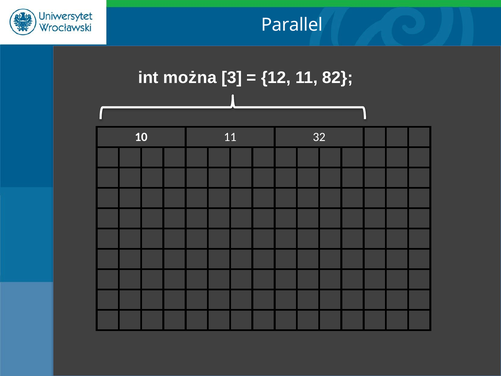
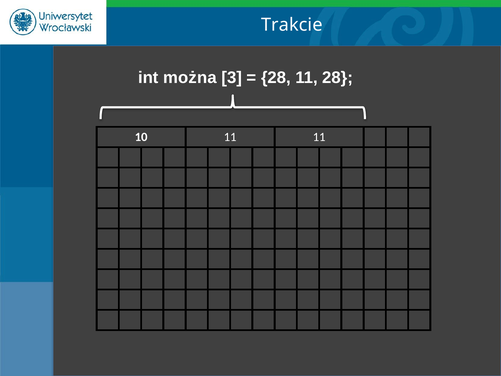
Parallel: Parallel -> Trakcie (292, 25)
12: 12 -> 28 (276, 78)
11 82: 82 -> 28 (338, 78)
11 32: 32 -> 11 (319, 137)
